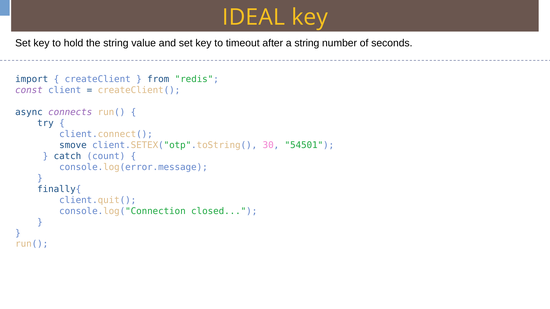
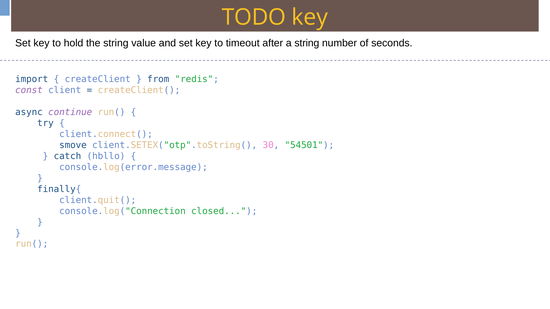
IDEAL: IDEAL -> TODO (254, 17)
connects: connects -> continue (70, 112)
count: count -> hbllo (106, 156)
